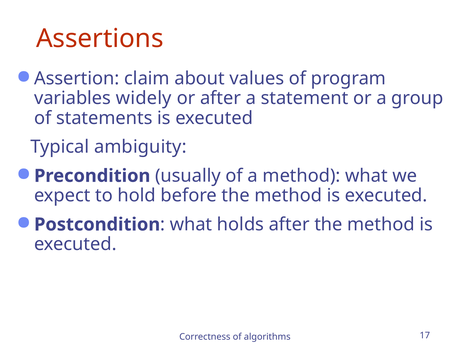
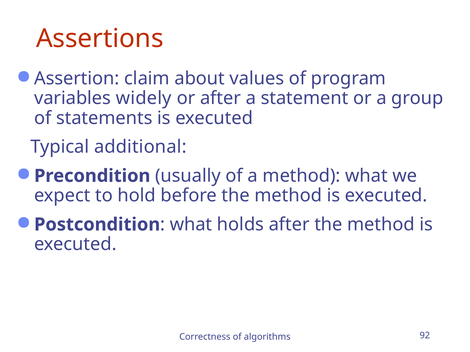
ambiguity: ambiguity -> additional (140, 147)
17: 17 -> 92 (425, 336)
